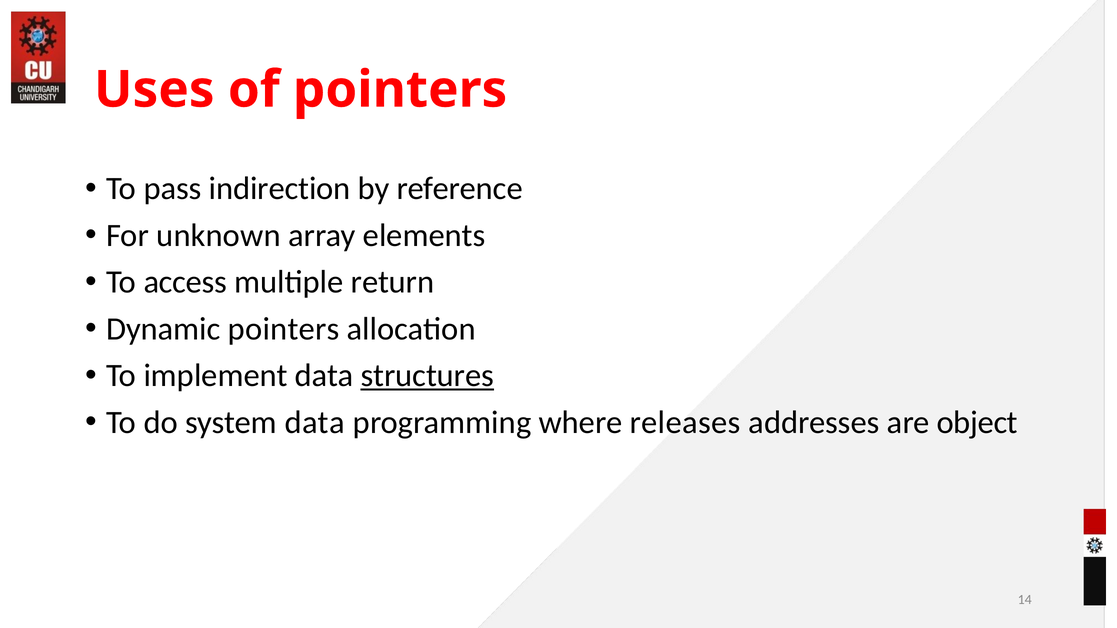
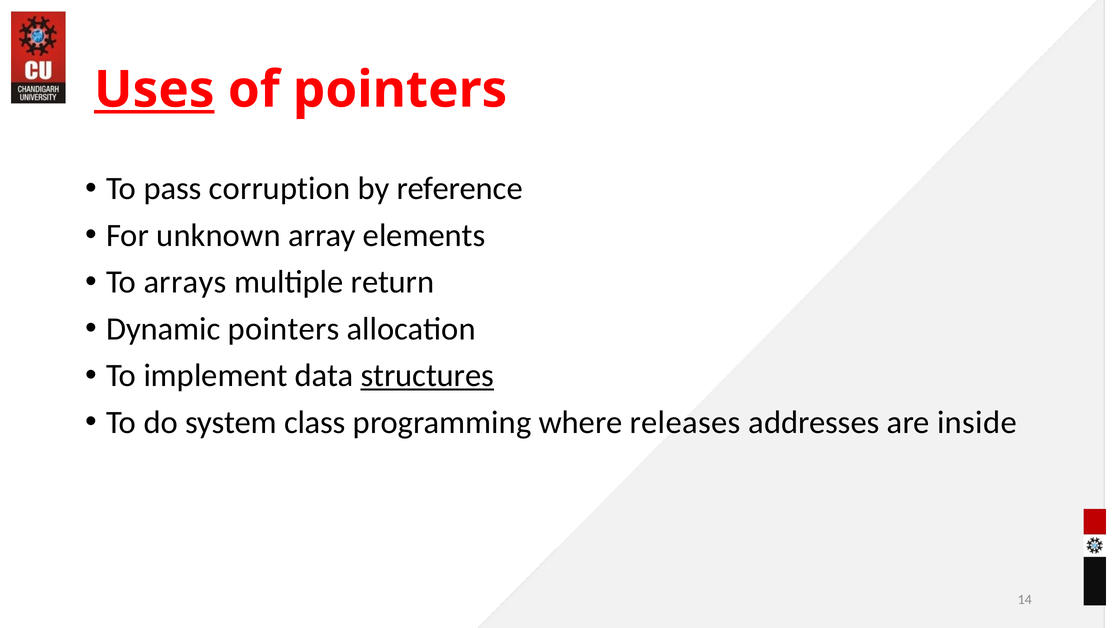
Uses underline: none -> present (154, 90)
indirection: indirection -> corruption (280, 189)
access: access -> arrays (185, 282)
system data: data -> class (315, 423)
object: object -> inside (977, 423)
